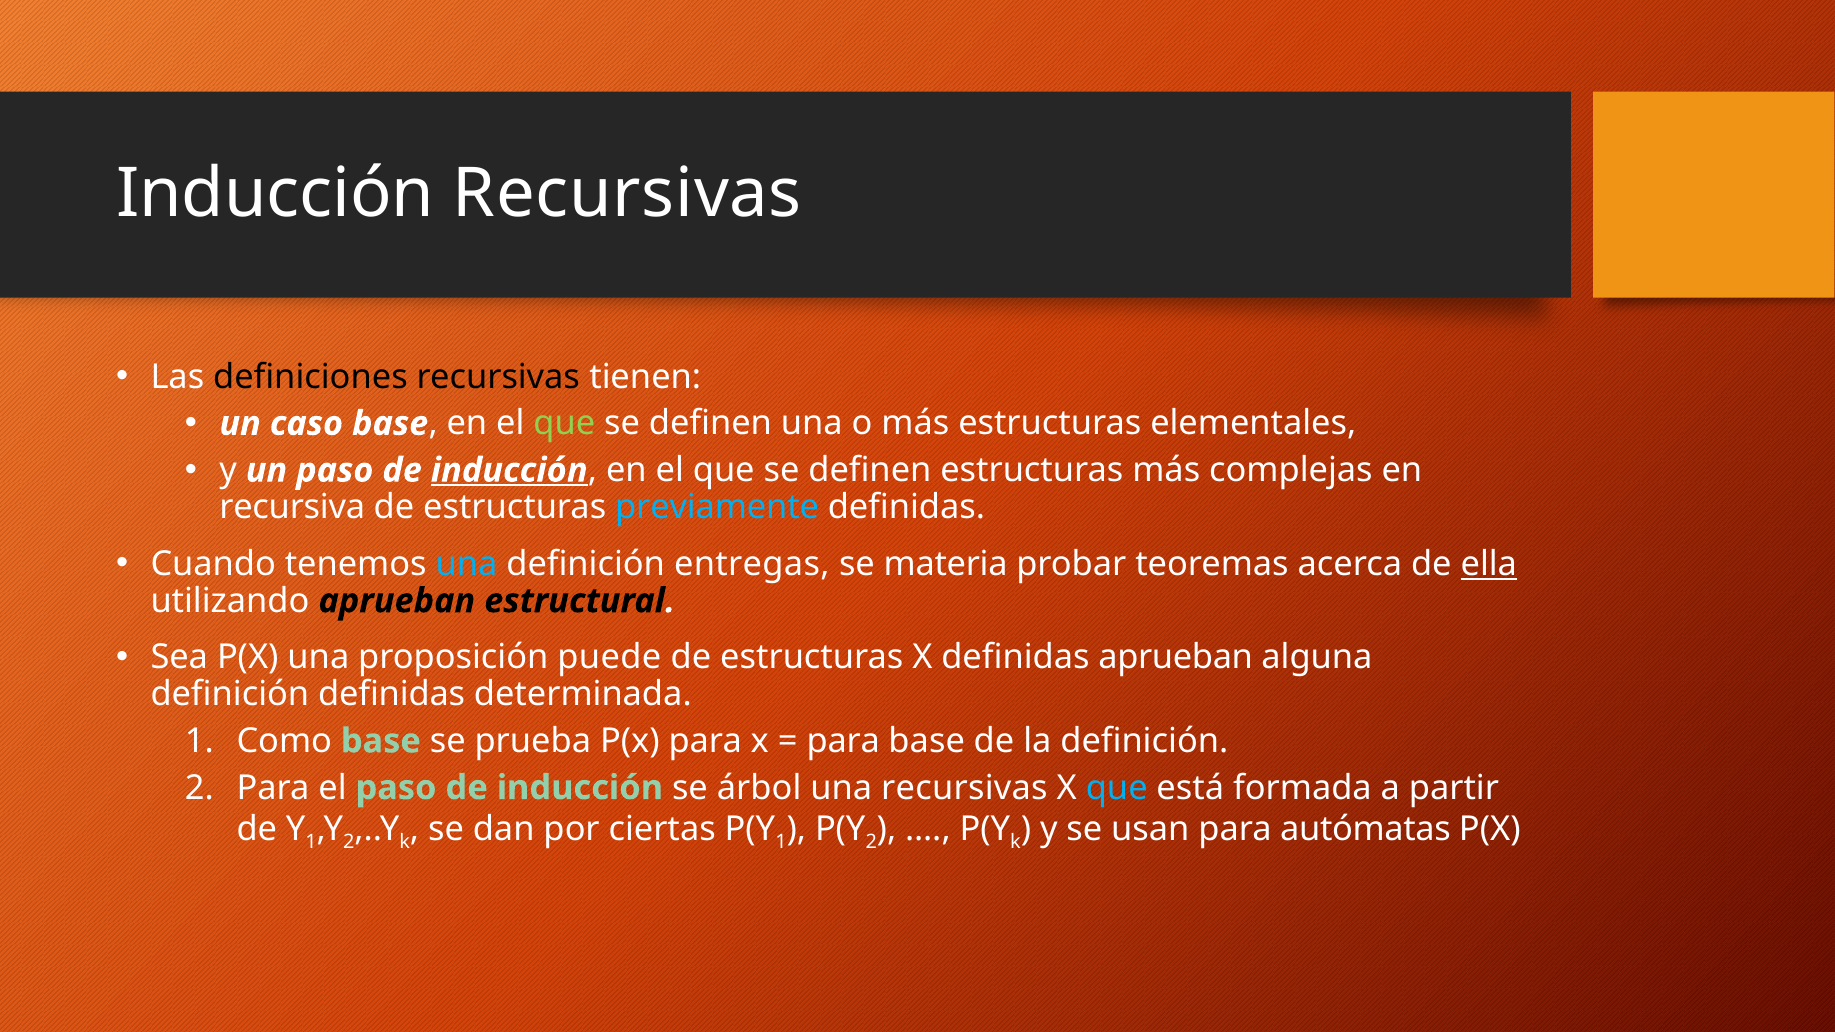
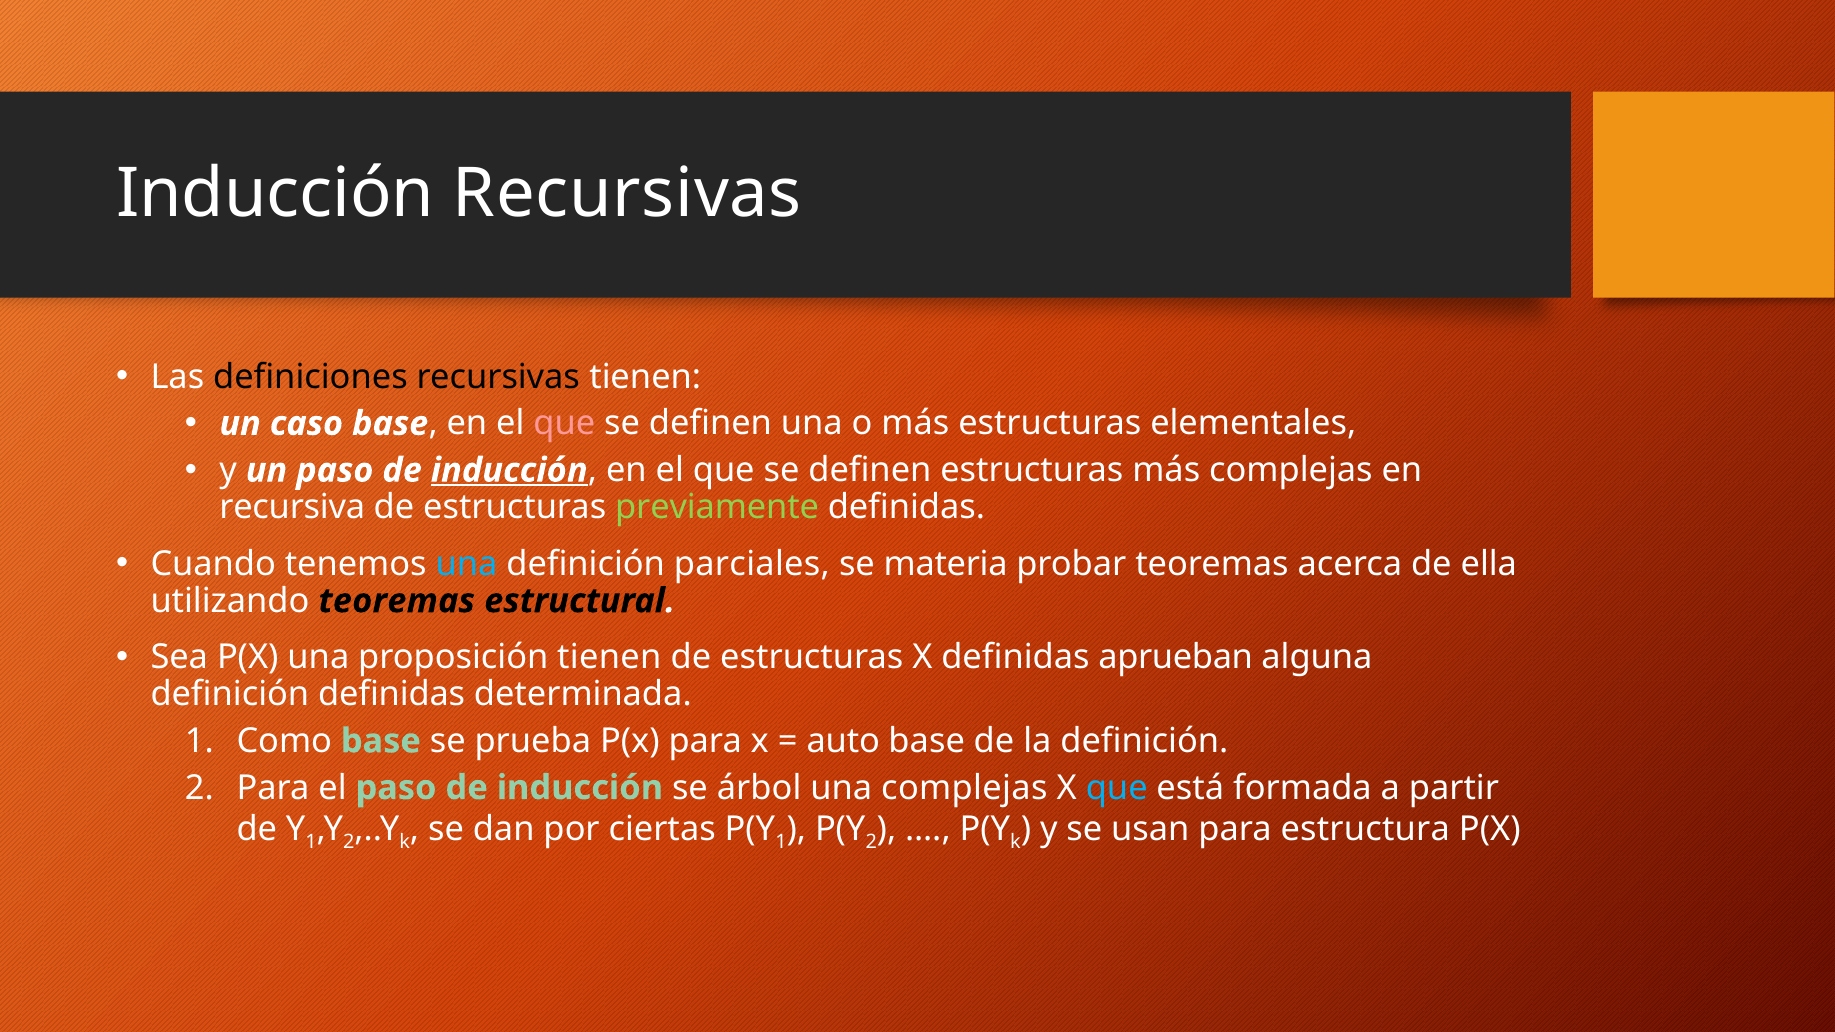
que colour: light green -> pink (564, 424)
previamente colour: light blue -> light green (717, 508)
entregas: entregas -> parciales (752, 564)
ella underline: present -> none (1489, 564)
utilizando aprueban: aprueban -> teoremas (397, 601)
proposición puede: puede -> tienen (609, 657)
para: para -> auto (843, 741)
una recursivas: recursivas -> complejas (964, 788)
autómatas: autómatas -> estructura (1365, 829)
